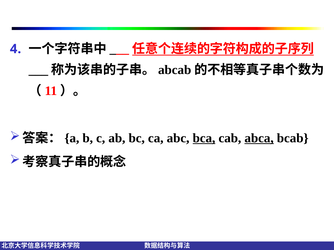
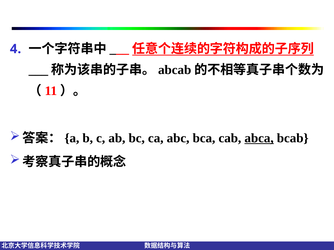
bca underline: present -> none (204, 138)
